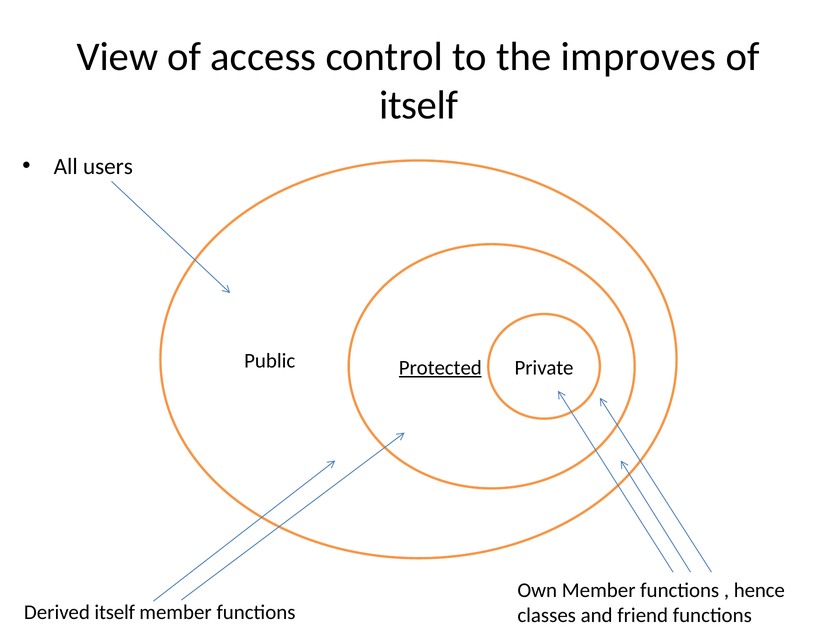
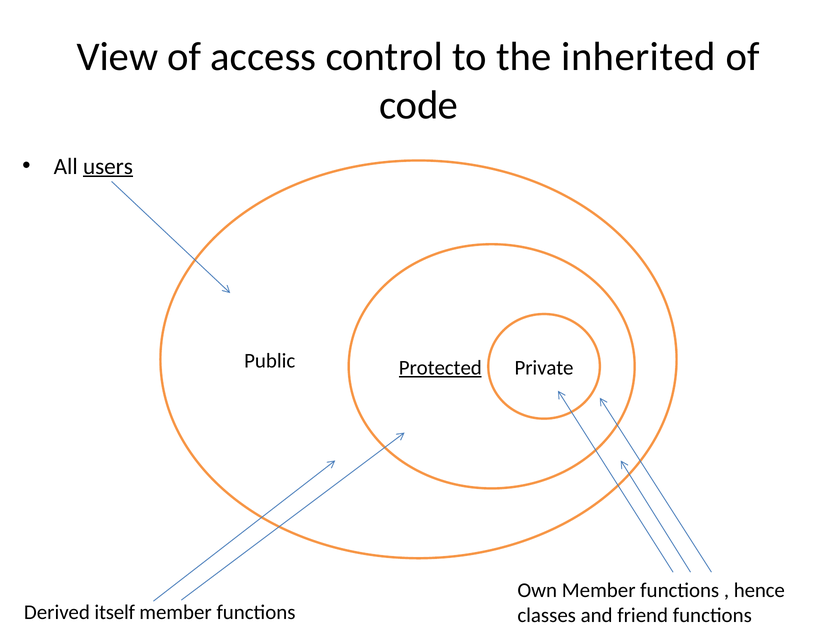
improves: improves -> inherited (638, 57)
itself: itself -> code (419, 105)
users underline: none -> present (108, 166)
